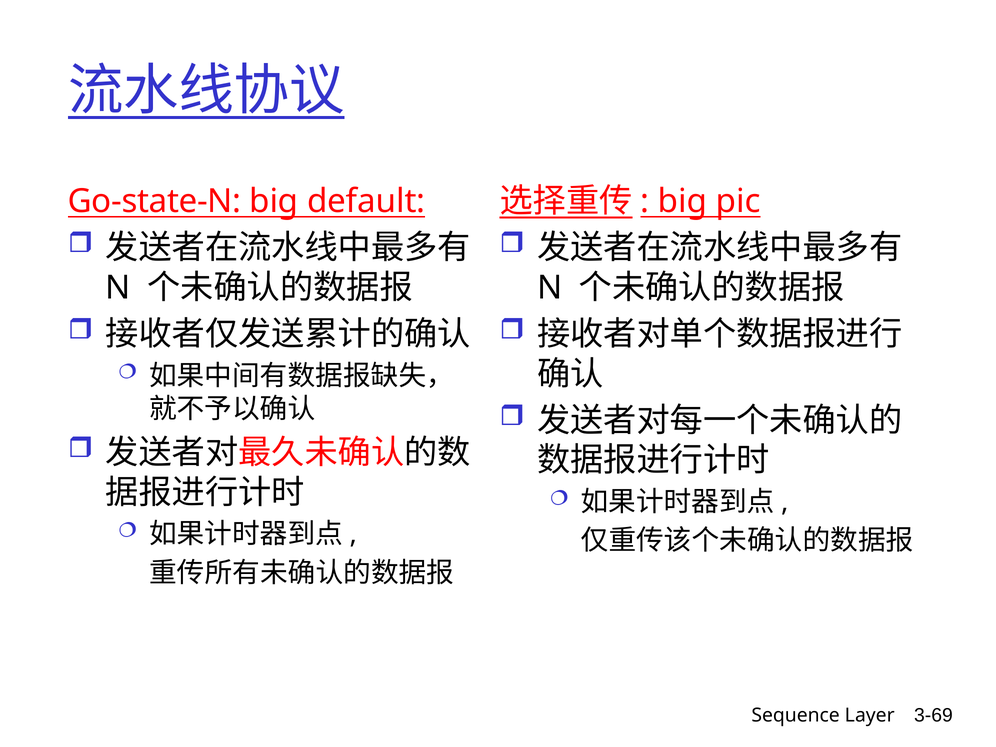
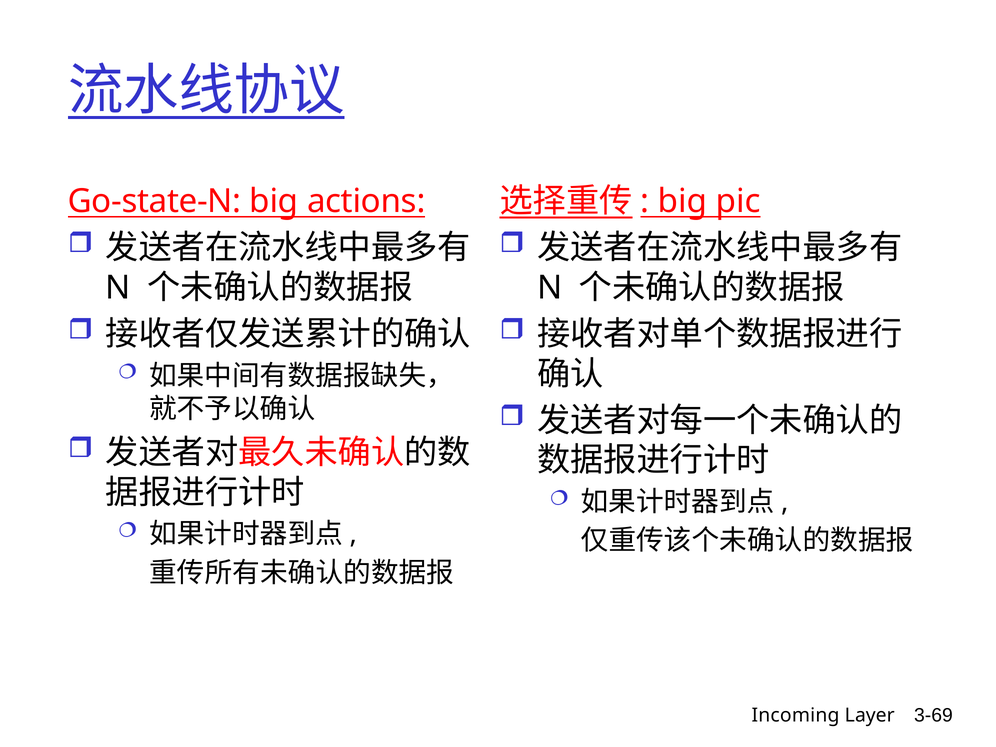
default: default -> actions (366, 202)
Sequence: Sequence -> Incoming (796, 715)
